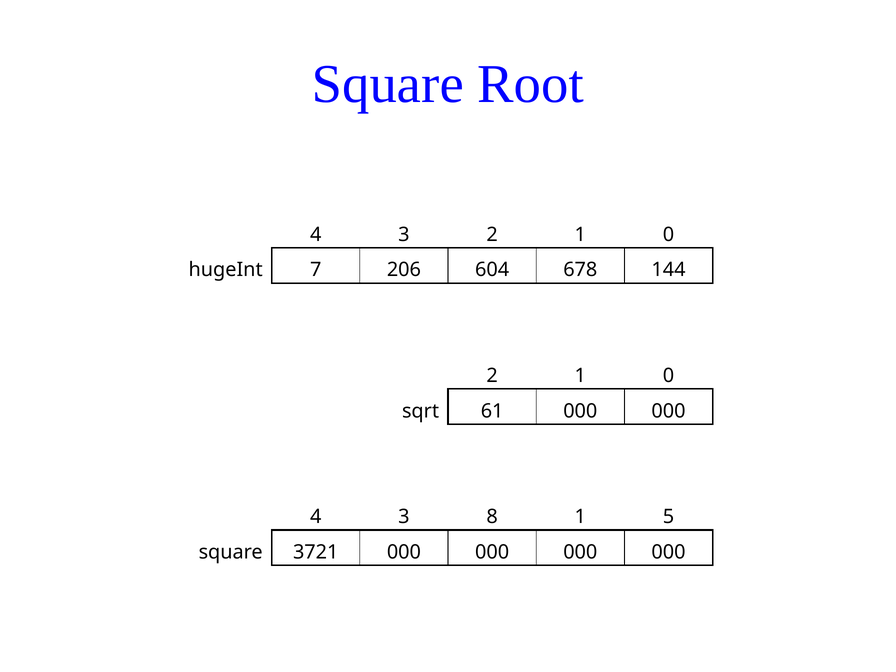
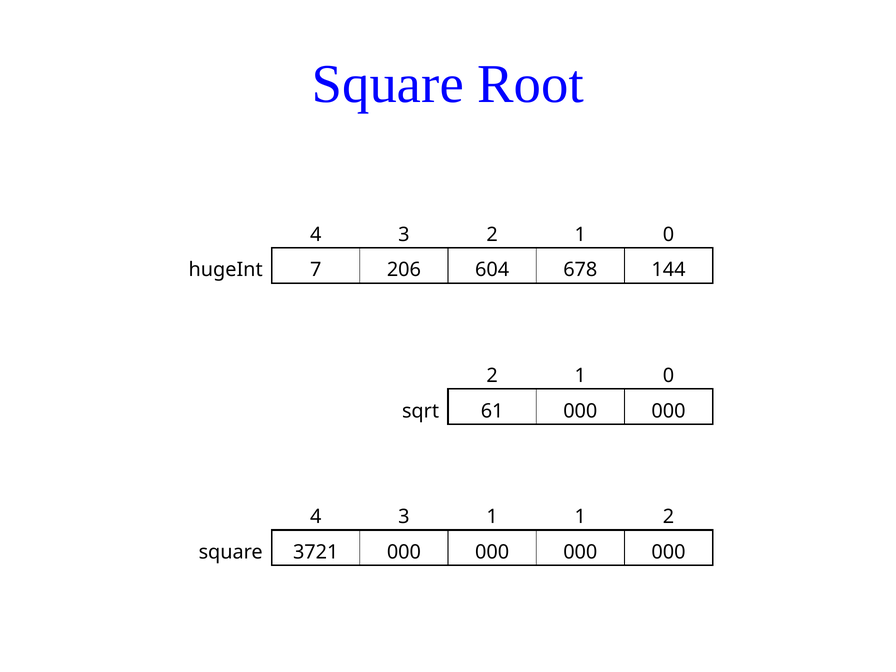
3 8: 8 -> 1 (492, 517)
1 5: 5 -> 2 (668, 517)
